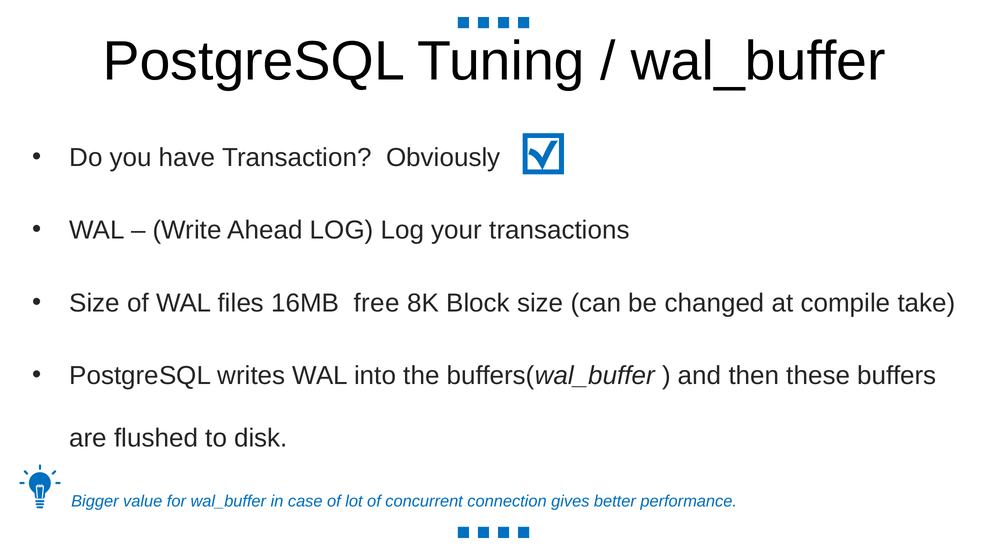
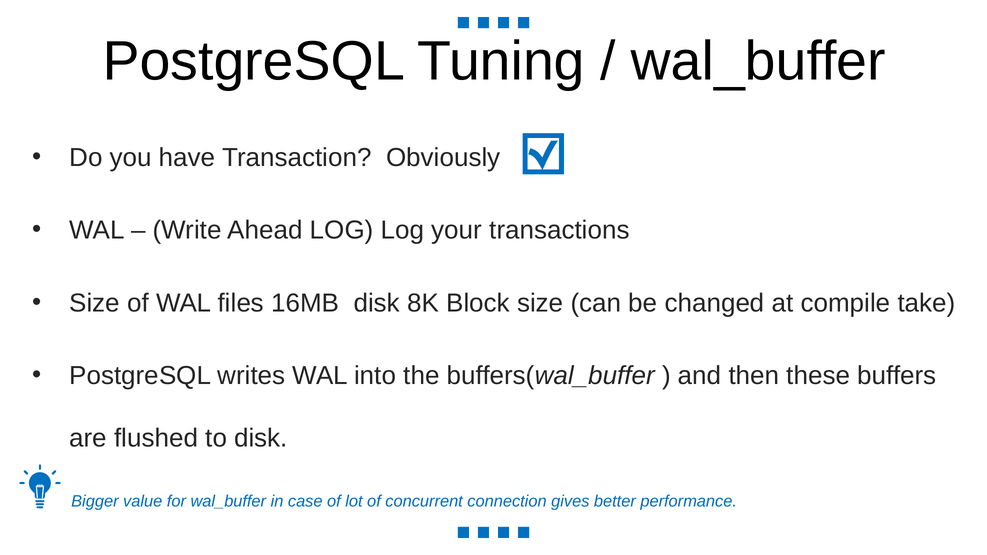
16MB free: free -> disk (377, 303)
